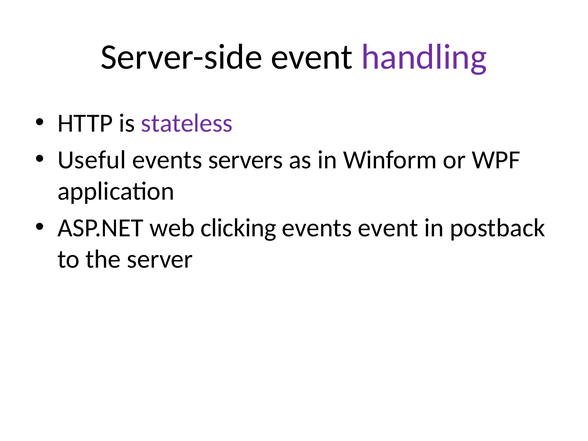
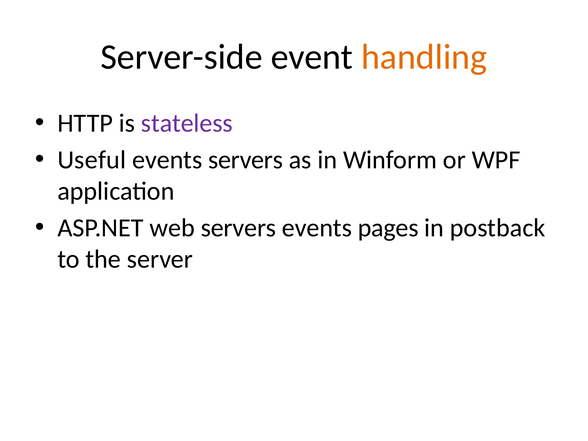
handling colour: purple -> orange (424, 57)
web clicking: clicking -> servers (238, 228)
events event: event -> pages (388, 228)
